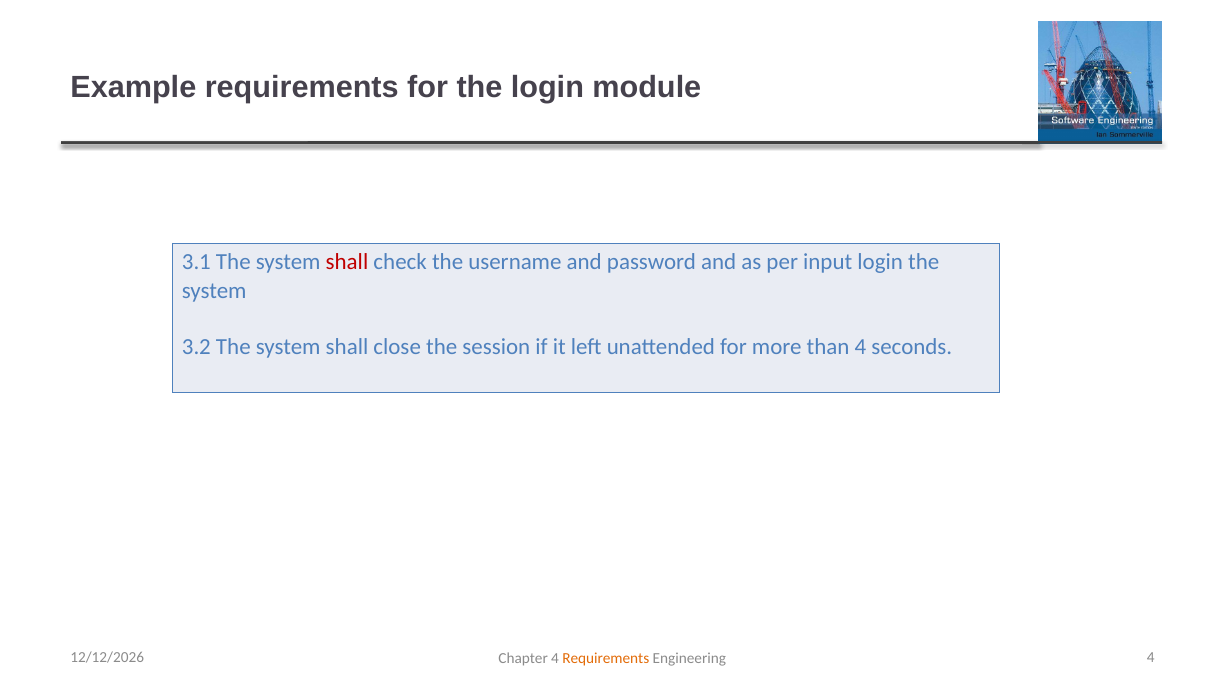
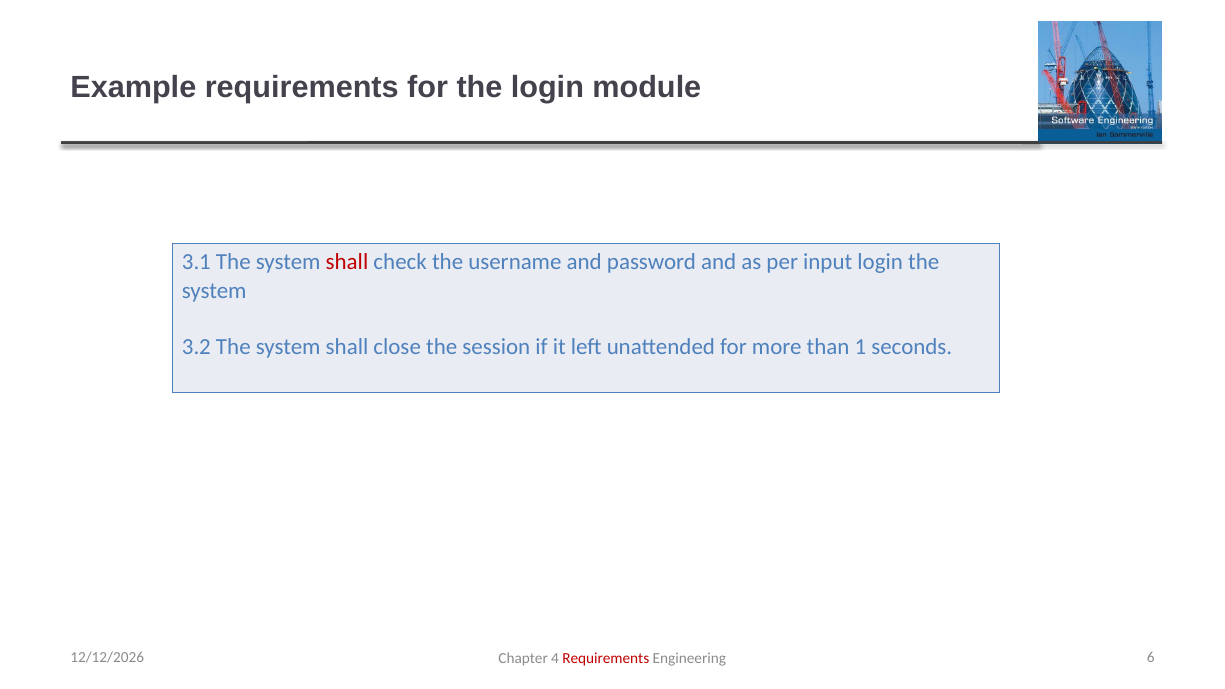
than 4: 4 -> 1 (860, 347)
Requirements colour: orange -> red (606, 658)
Engineering 4: 4 -> 6 (1151, 658)
